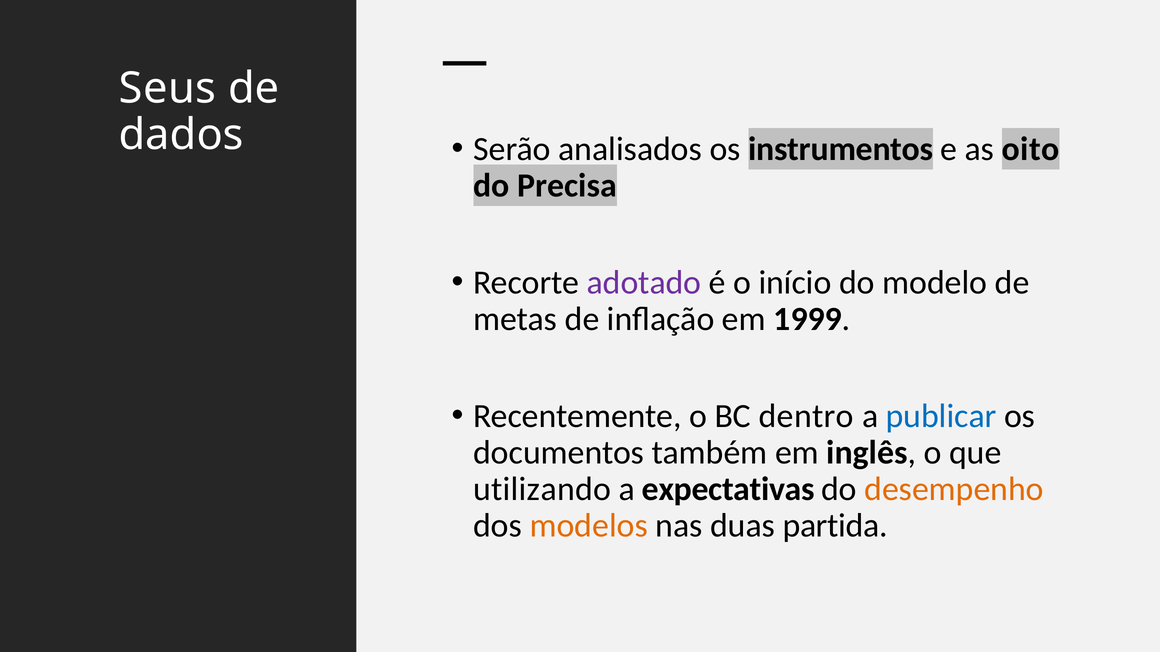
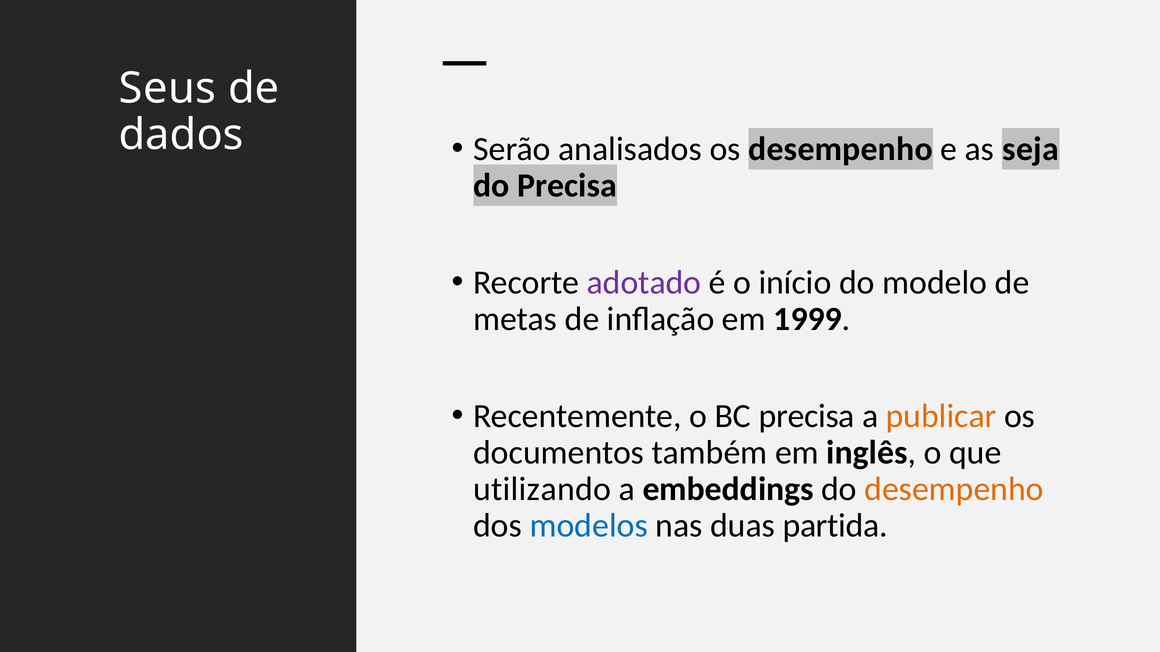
os instrumentos: instrumentos -> desempenho (841, 149)
oito: oito -> seja (1031, 149)
BC dentro: dentro -> precisa (807, 416)
publicar colour: blue -> orange (941, 416)
expectativas: expectativas -> embeddings (728, 489)
modelos colour: orange -> blue (589, 526)
